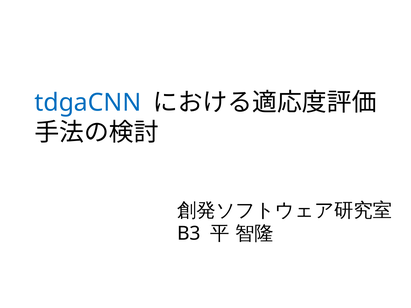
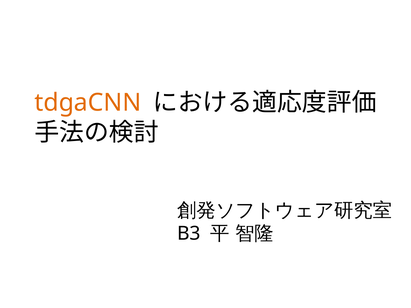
tdgaCNN colour: blue -> orange (88, 103)
